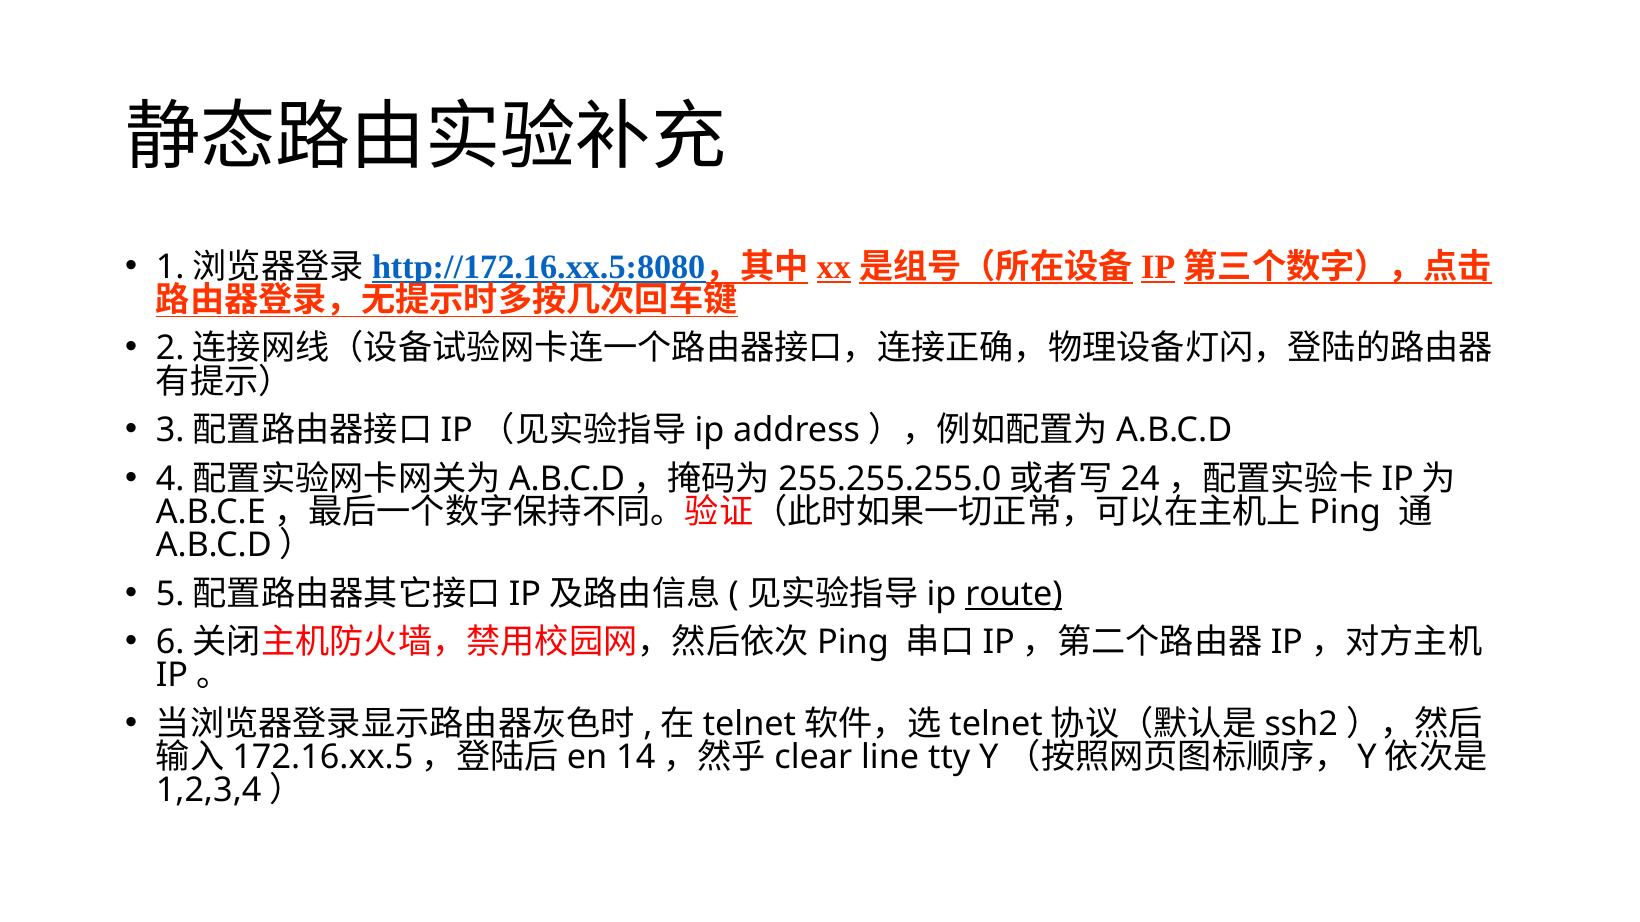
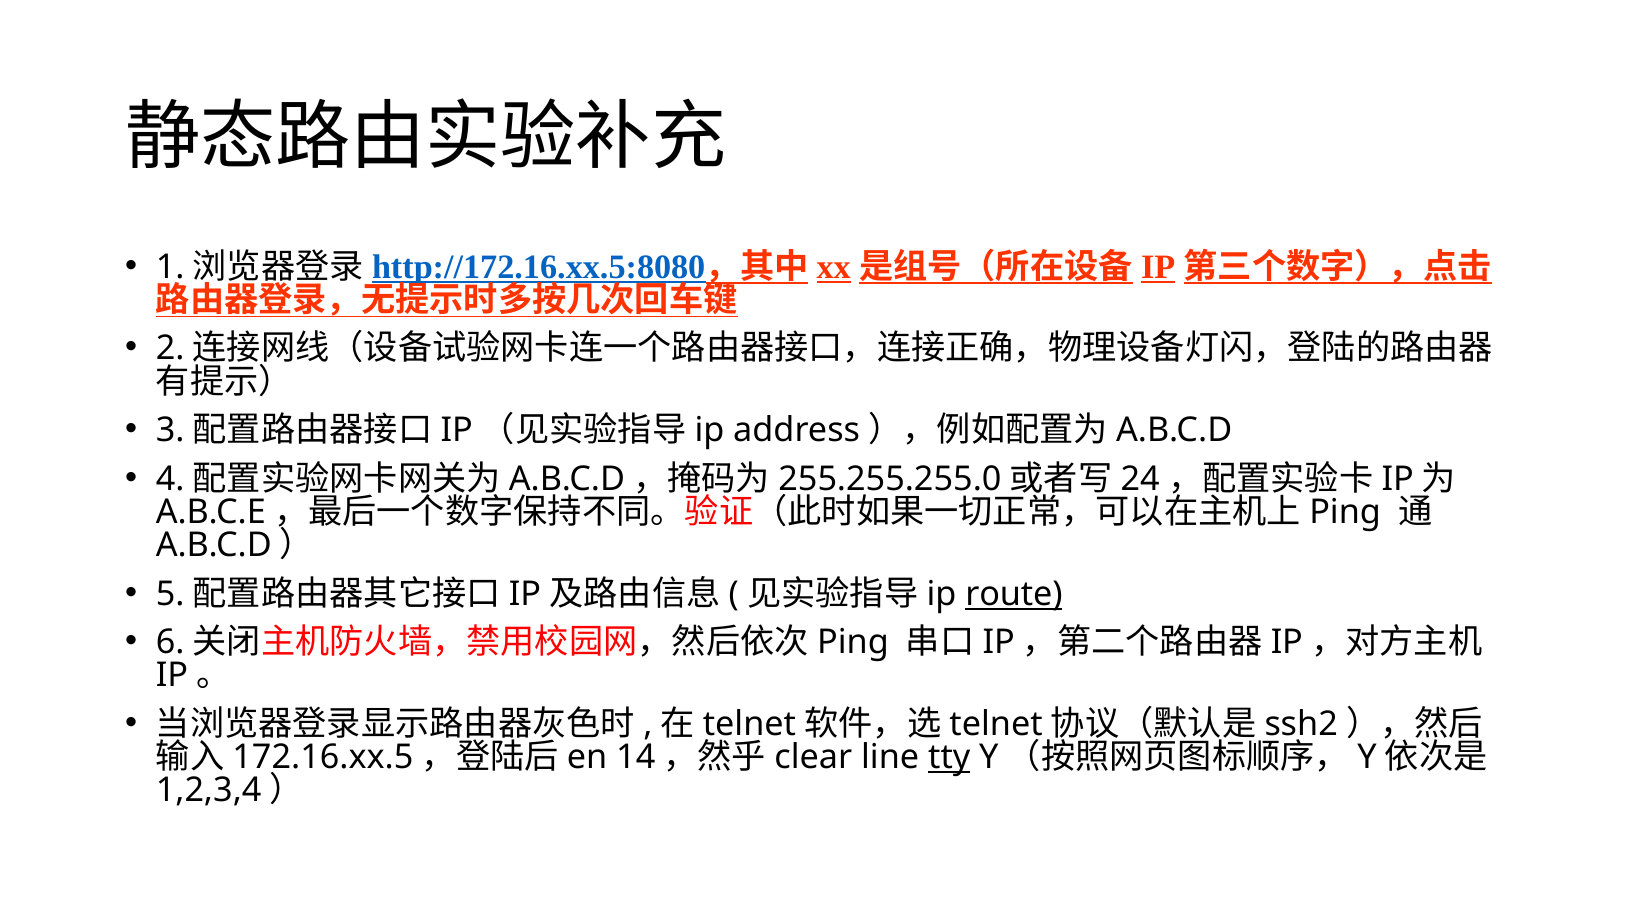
tty underline: none -> present (949, 758)
